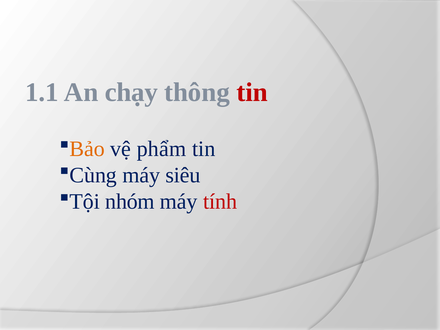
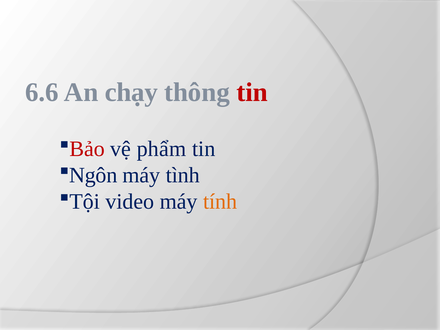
1.1: 1.1 -> 6.6 (42, 92)
Bảo colour: orange -> red (87, 149)
Cùng: Cùng -> Ngôn (93, 175)
siêu: siêu -> tình (183, 175)
nhóm: nhóm -> video (130, 202)
tính colour: red -> orange (220, 202)
